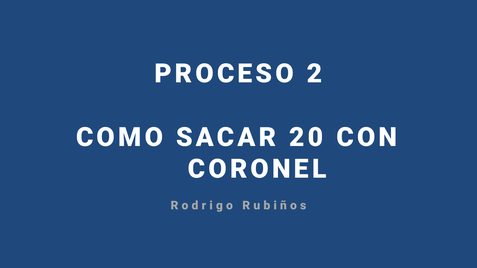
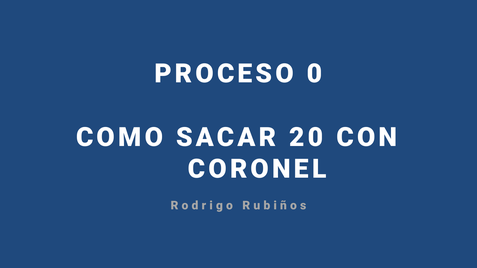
2: 2 -> 0 (315, 74)
